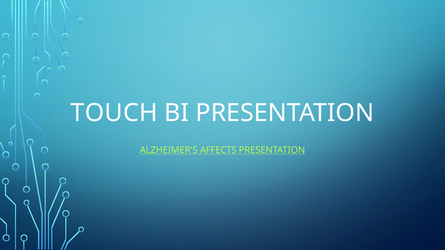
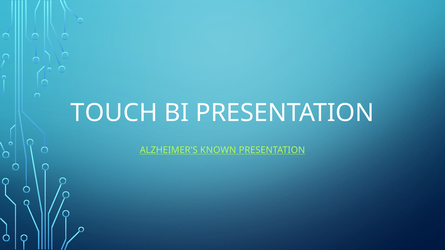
AFFECTS: AFFECTS -> KNOWN (218, 150)
